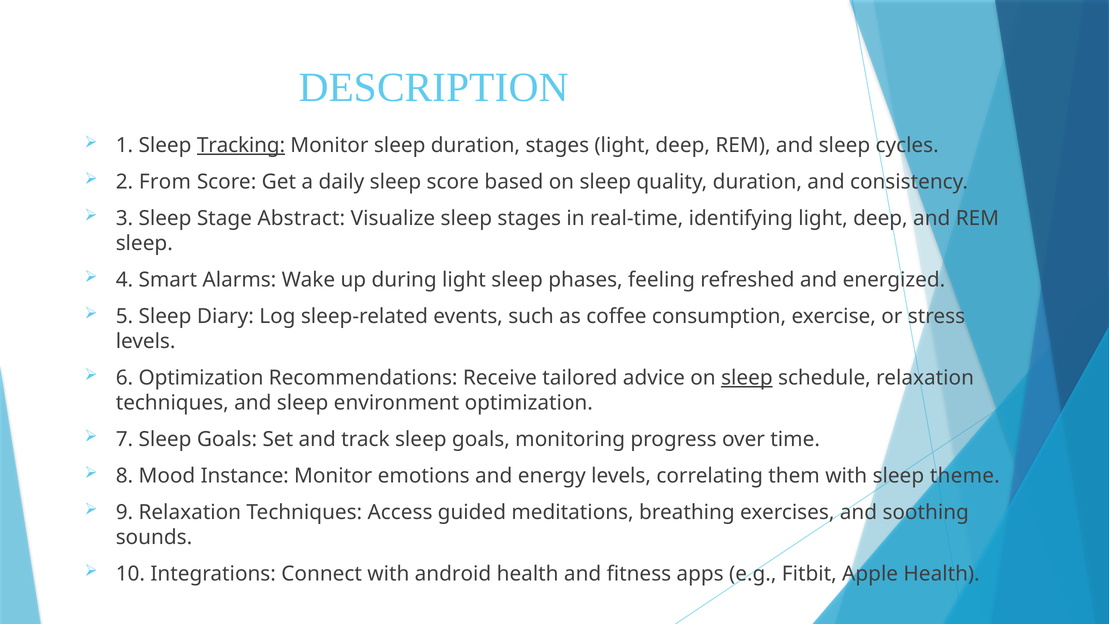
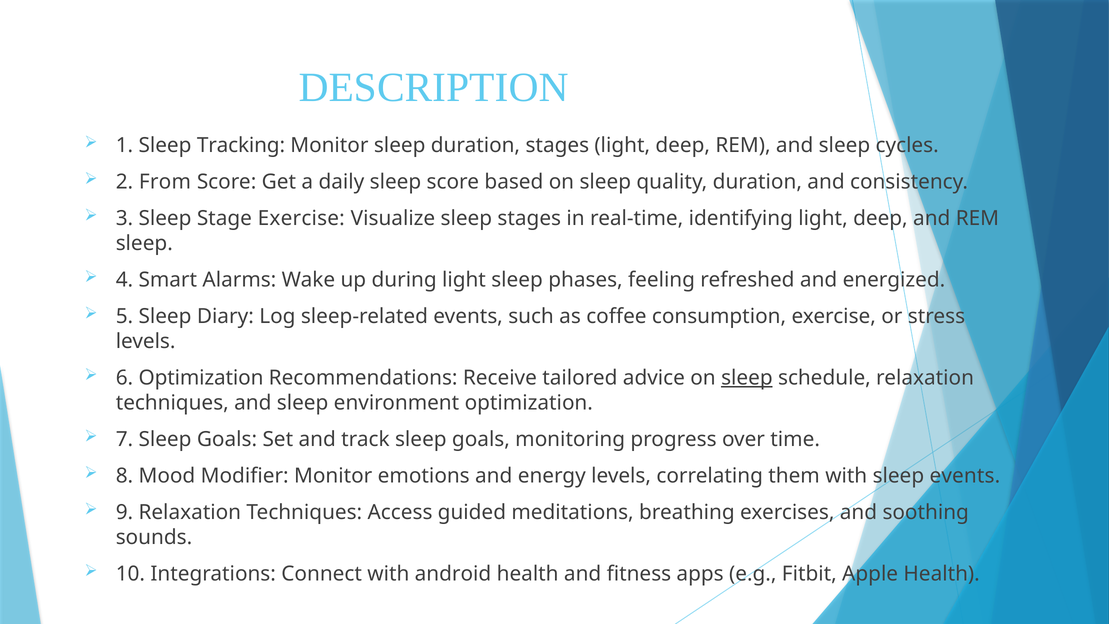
Tracking underline: present -> none (241, 145)
Stage Abstract: Abstract -> Exercise (301, 218)
Instance: Instance -> Modifier (245, 476)
sleep theme: theme -> events (965, 476)
